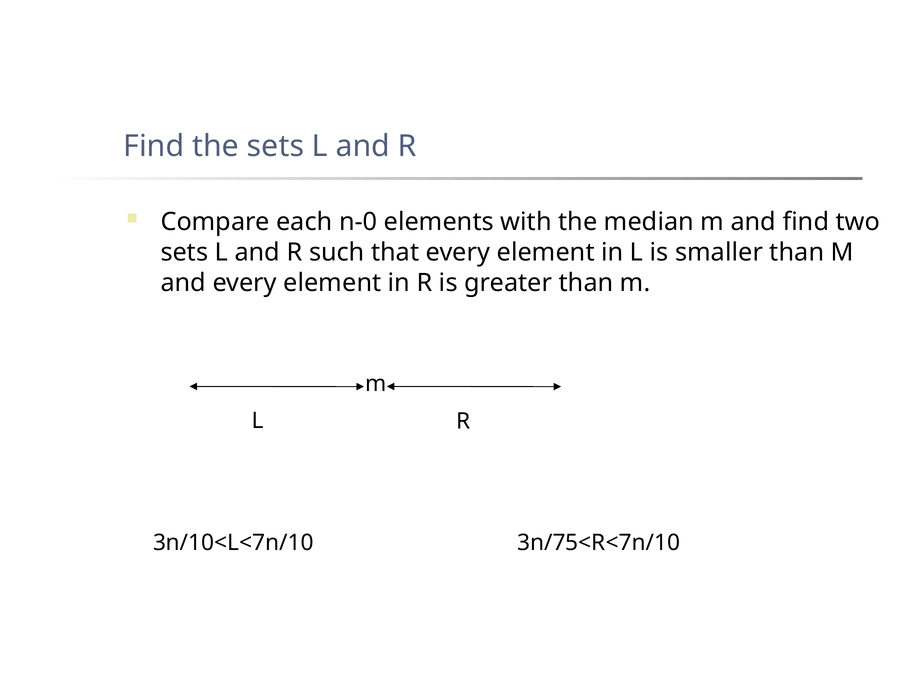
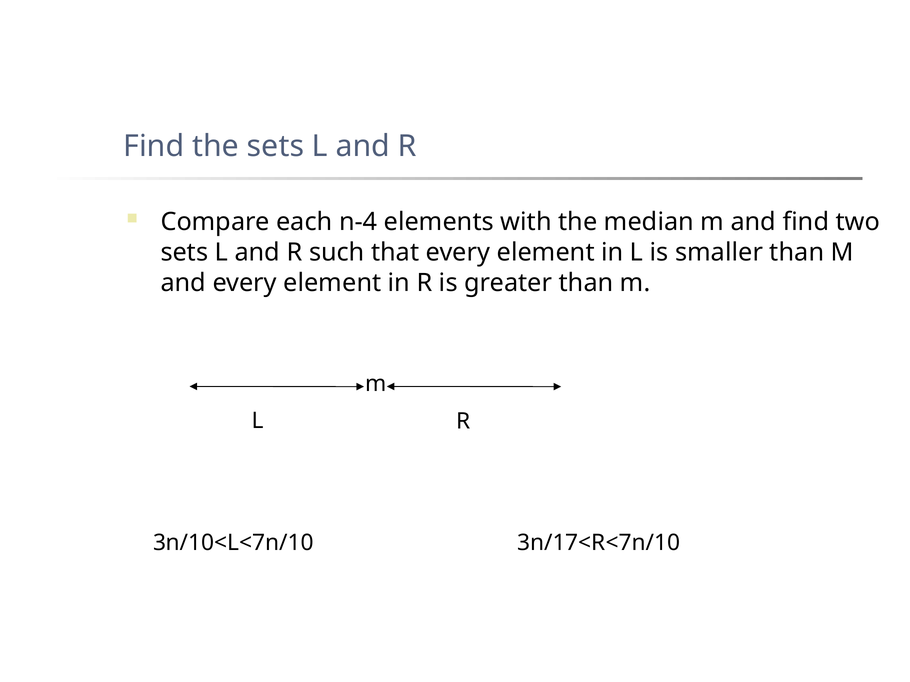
n-0: n-0 -> n-4 (358, 222)
3n/75<R<7n/10: 3n/75<R<7n/10 -> 3n/17<R<7n/10 (599, 543)
